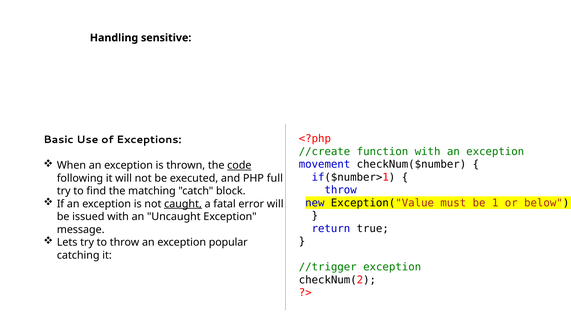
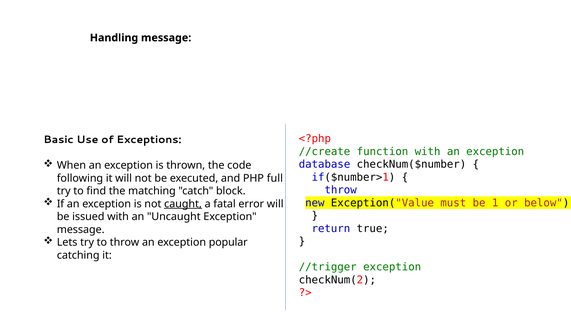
Handling sensitive: sensitive -> message (166, 38)
movement: movement -> database (325, 164)
code underline: present -> none (239, 165)
